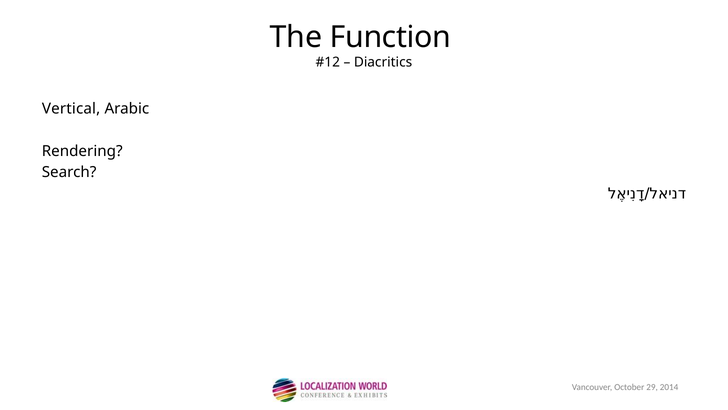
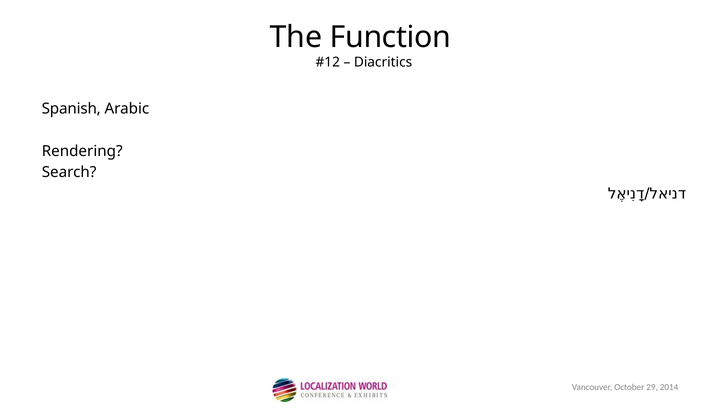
Vertical: Vertical -> Spanish (71, 108)
